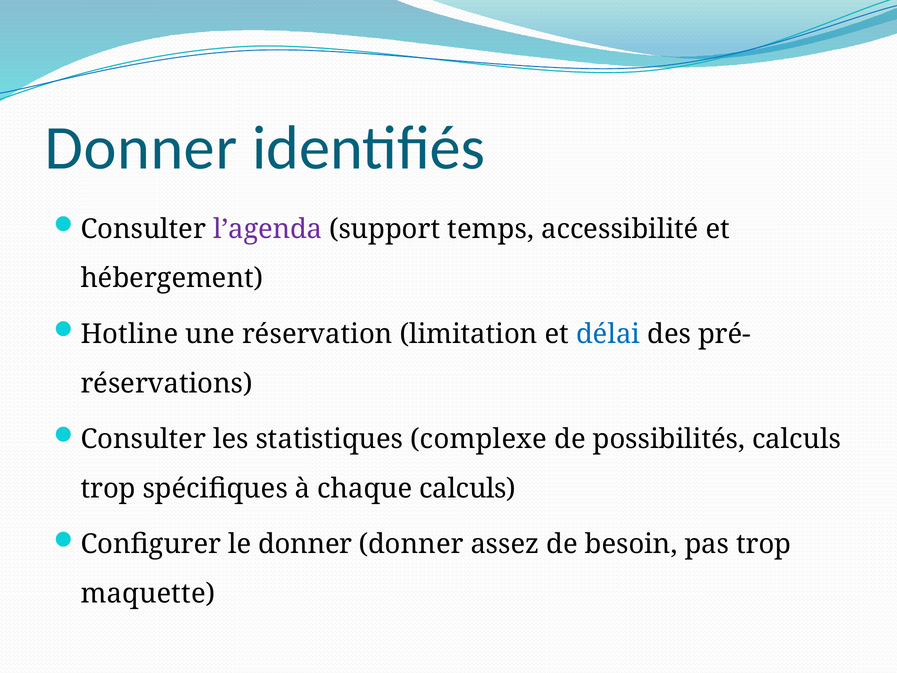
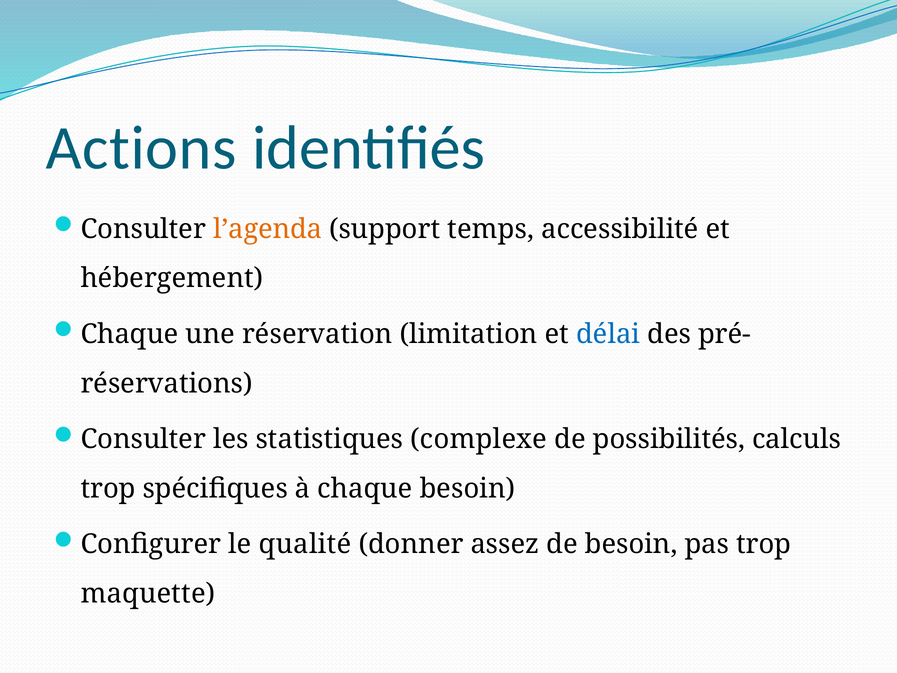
Donner: Donner -> Actions (141, 148)
l’agenda colour: purple -> orange (268, 229)
Hotline: Hotline -> Chaque (130, 334)
chaque calculs: calculs -> besoin (467, 488)
le donner: donner -> qualité (305, 544)
